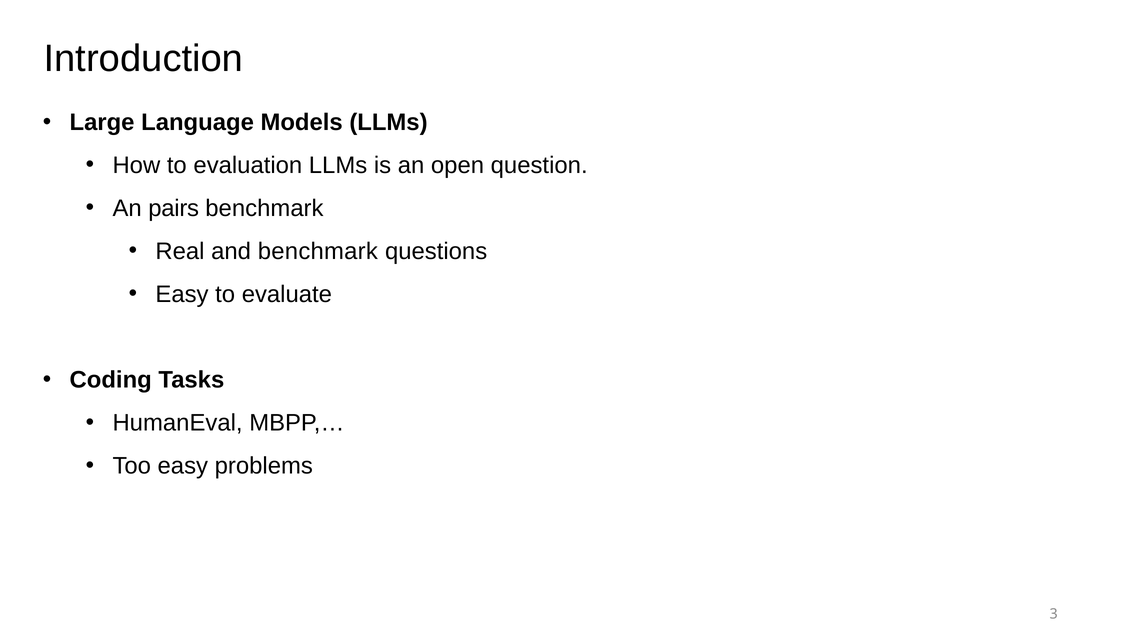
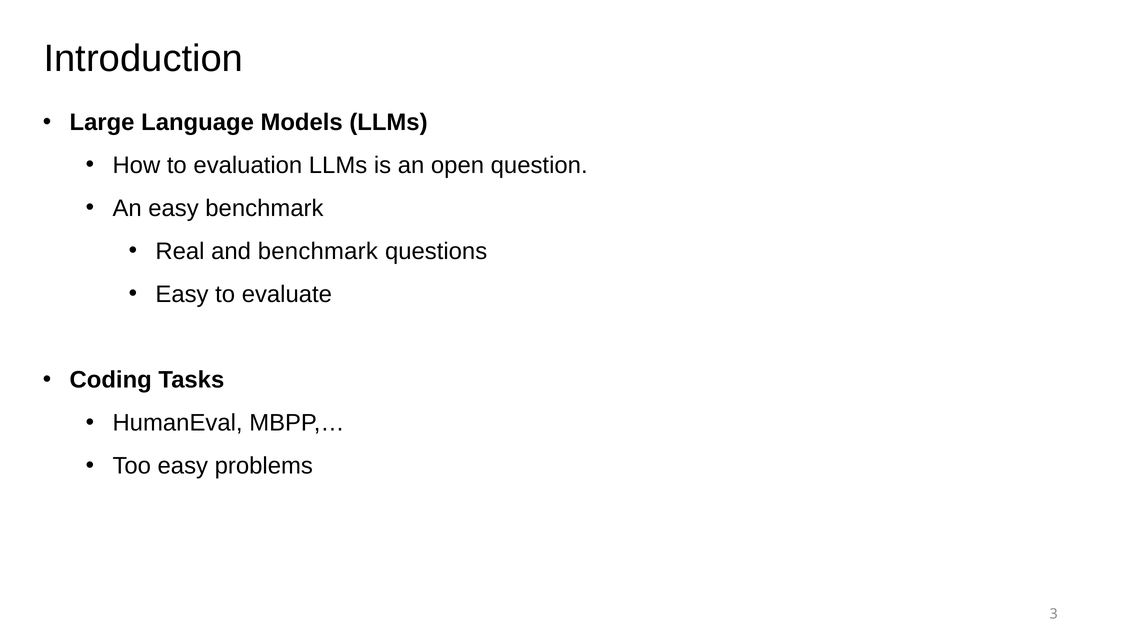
An pairs: pairs -> easy (174, 208)
